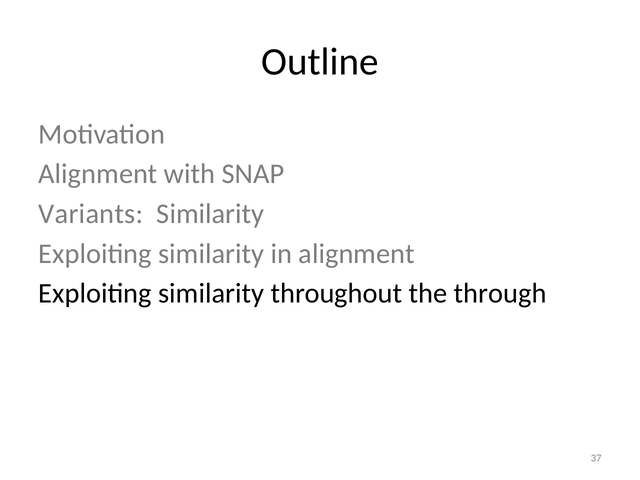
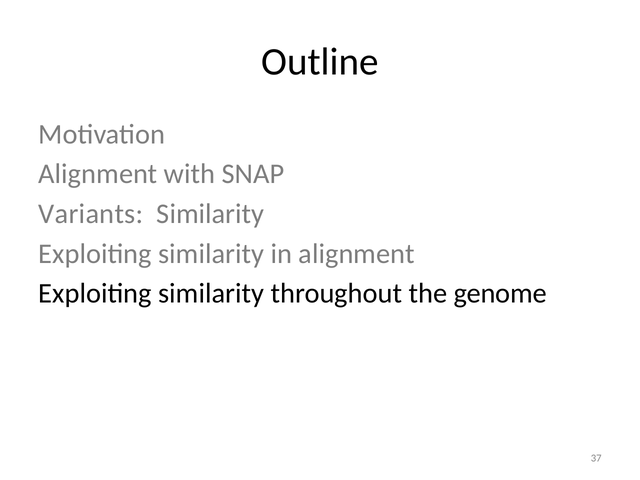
through: through -> genome (500, 294)
